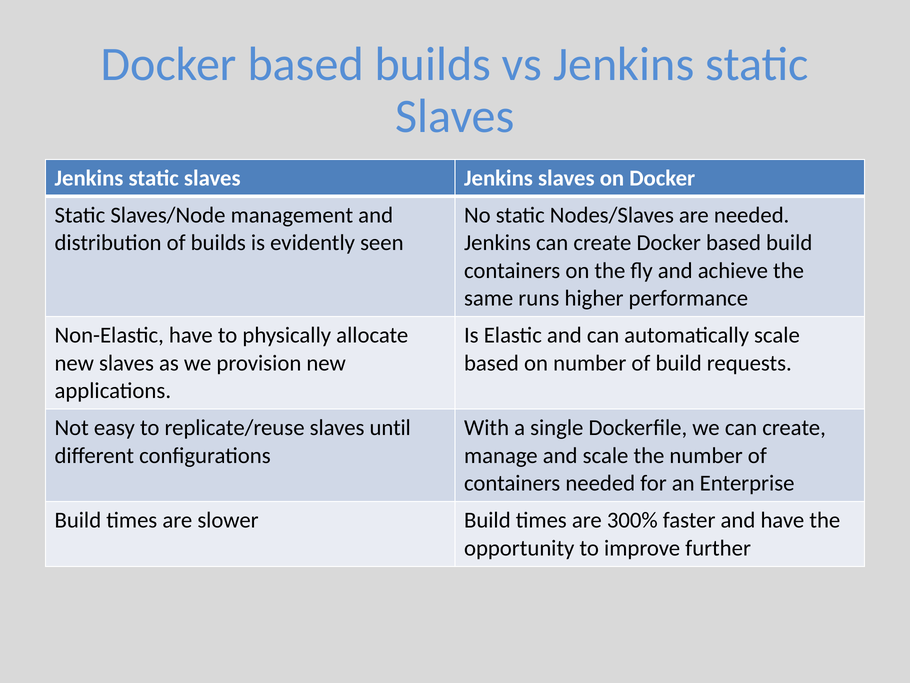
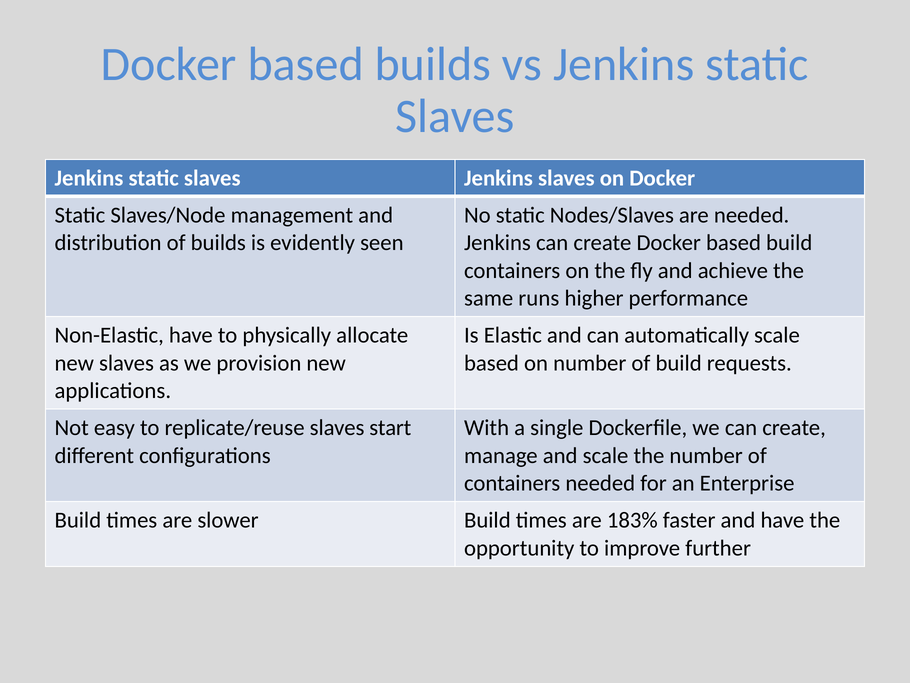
until: until -> start (390, 428)
300%: 300% -> 183% (632, 520)
